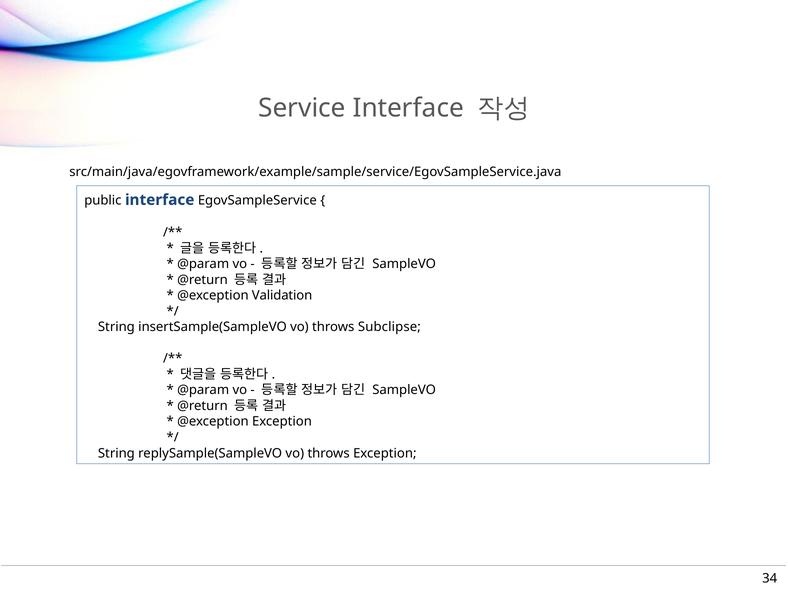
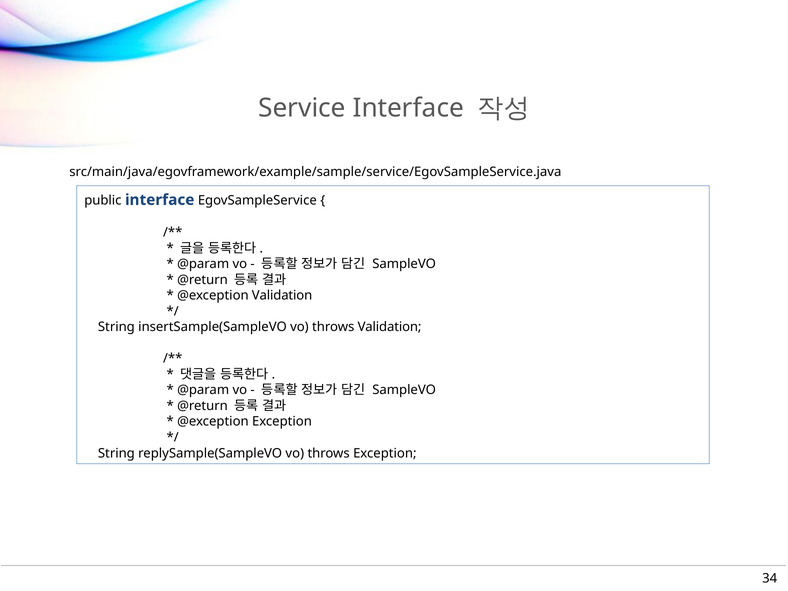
throws Subclipse: Subclipse -> Validation (390, 327)
